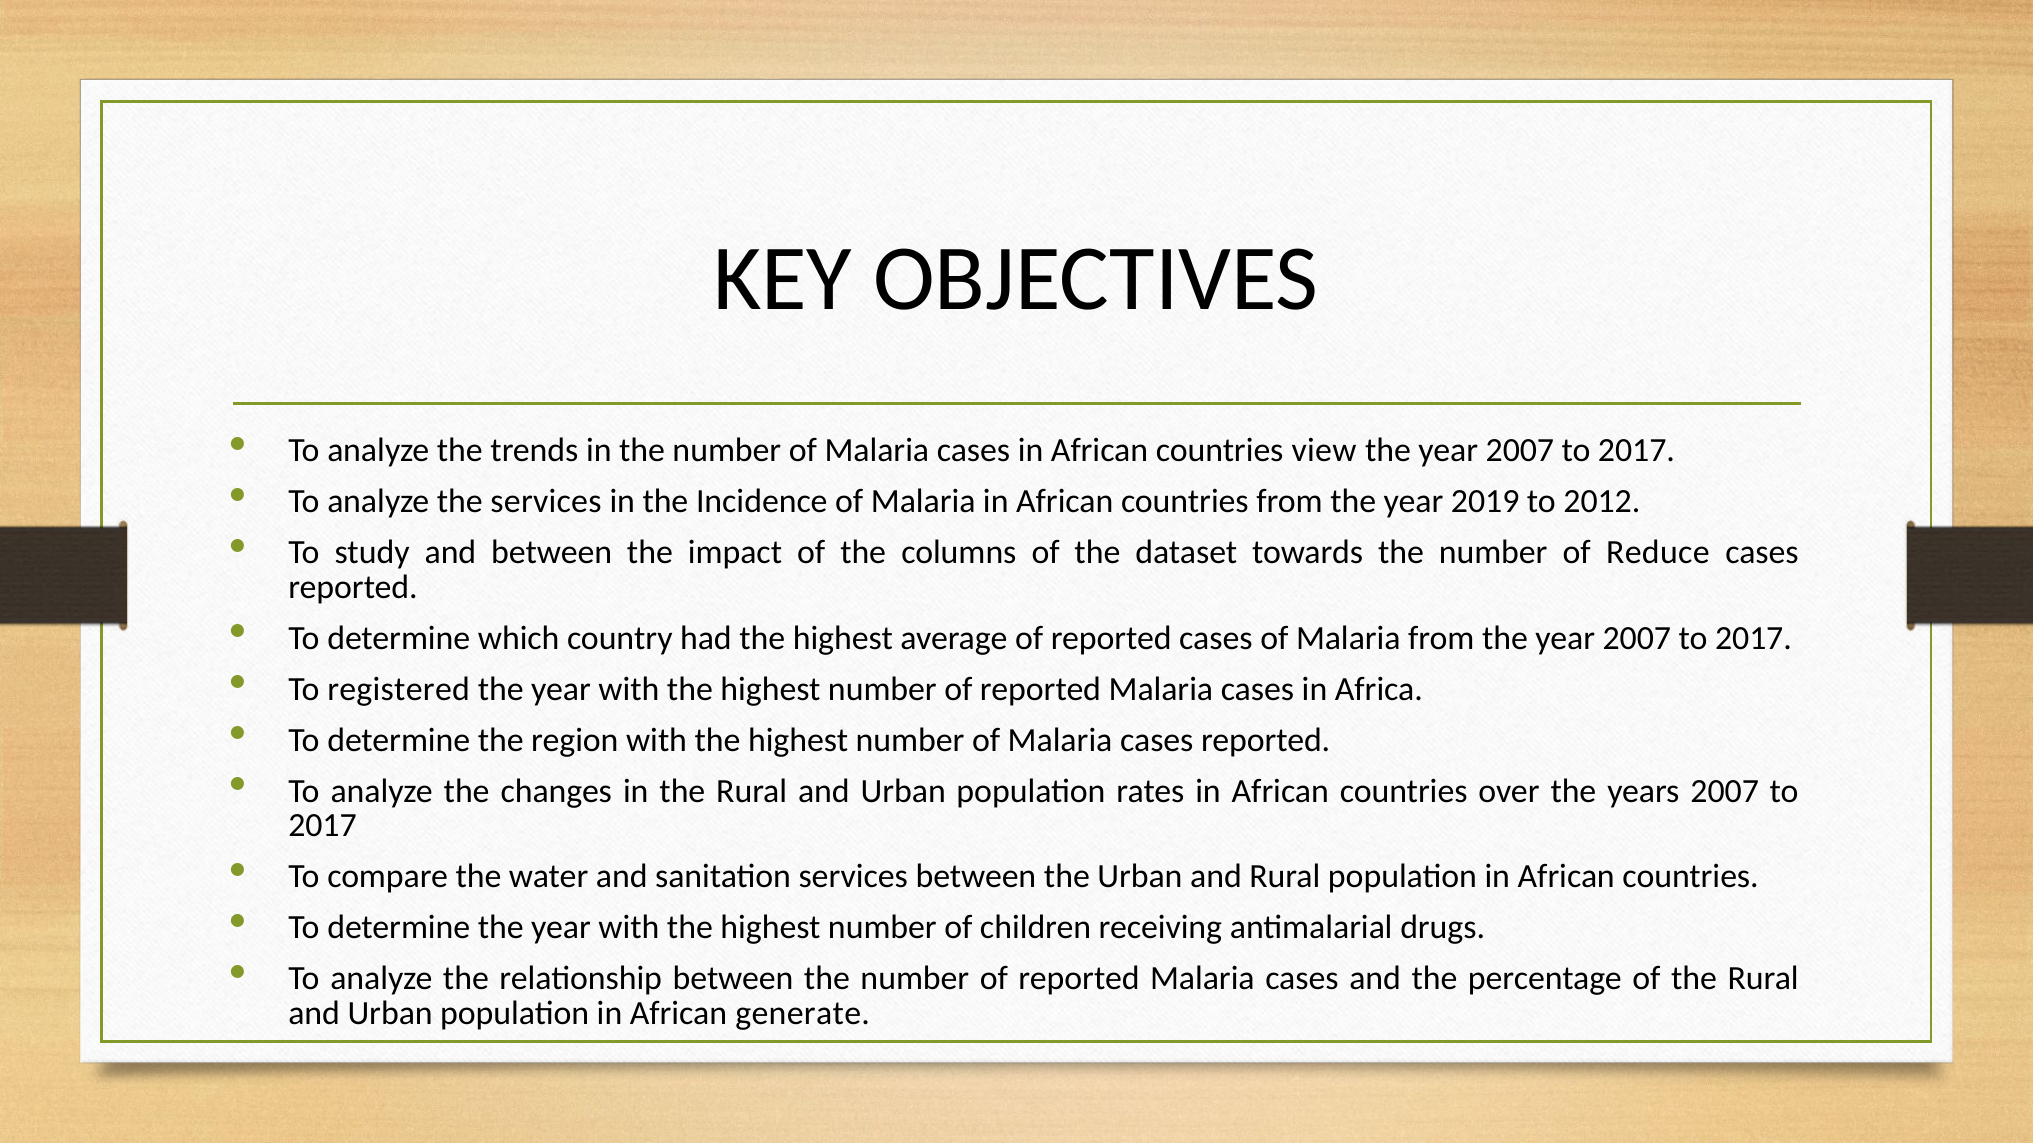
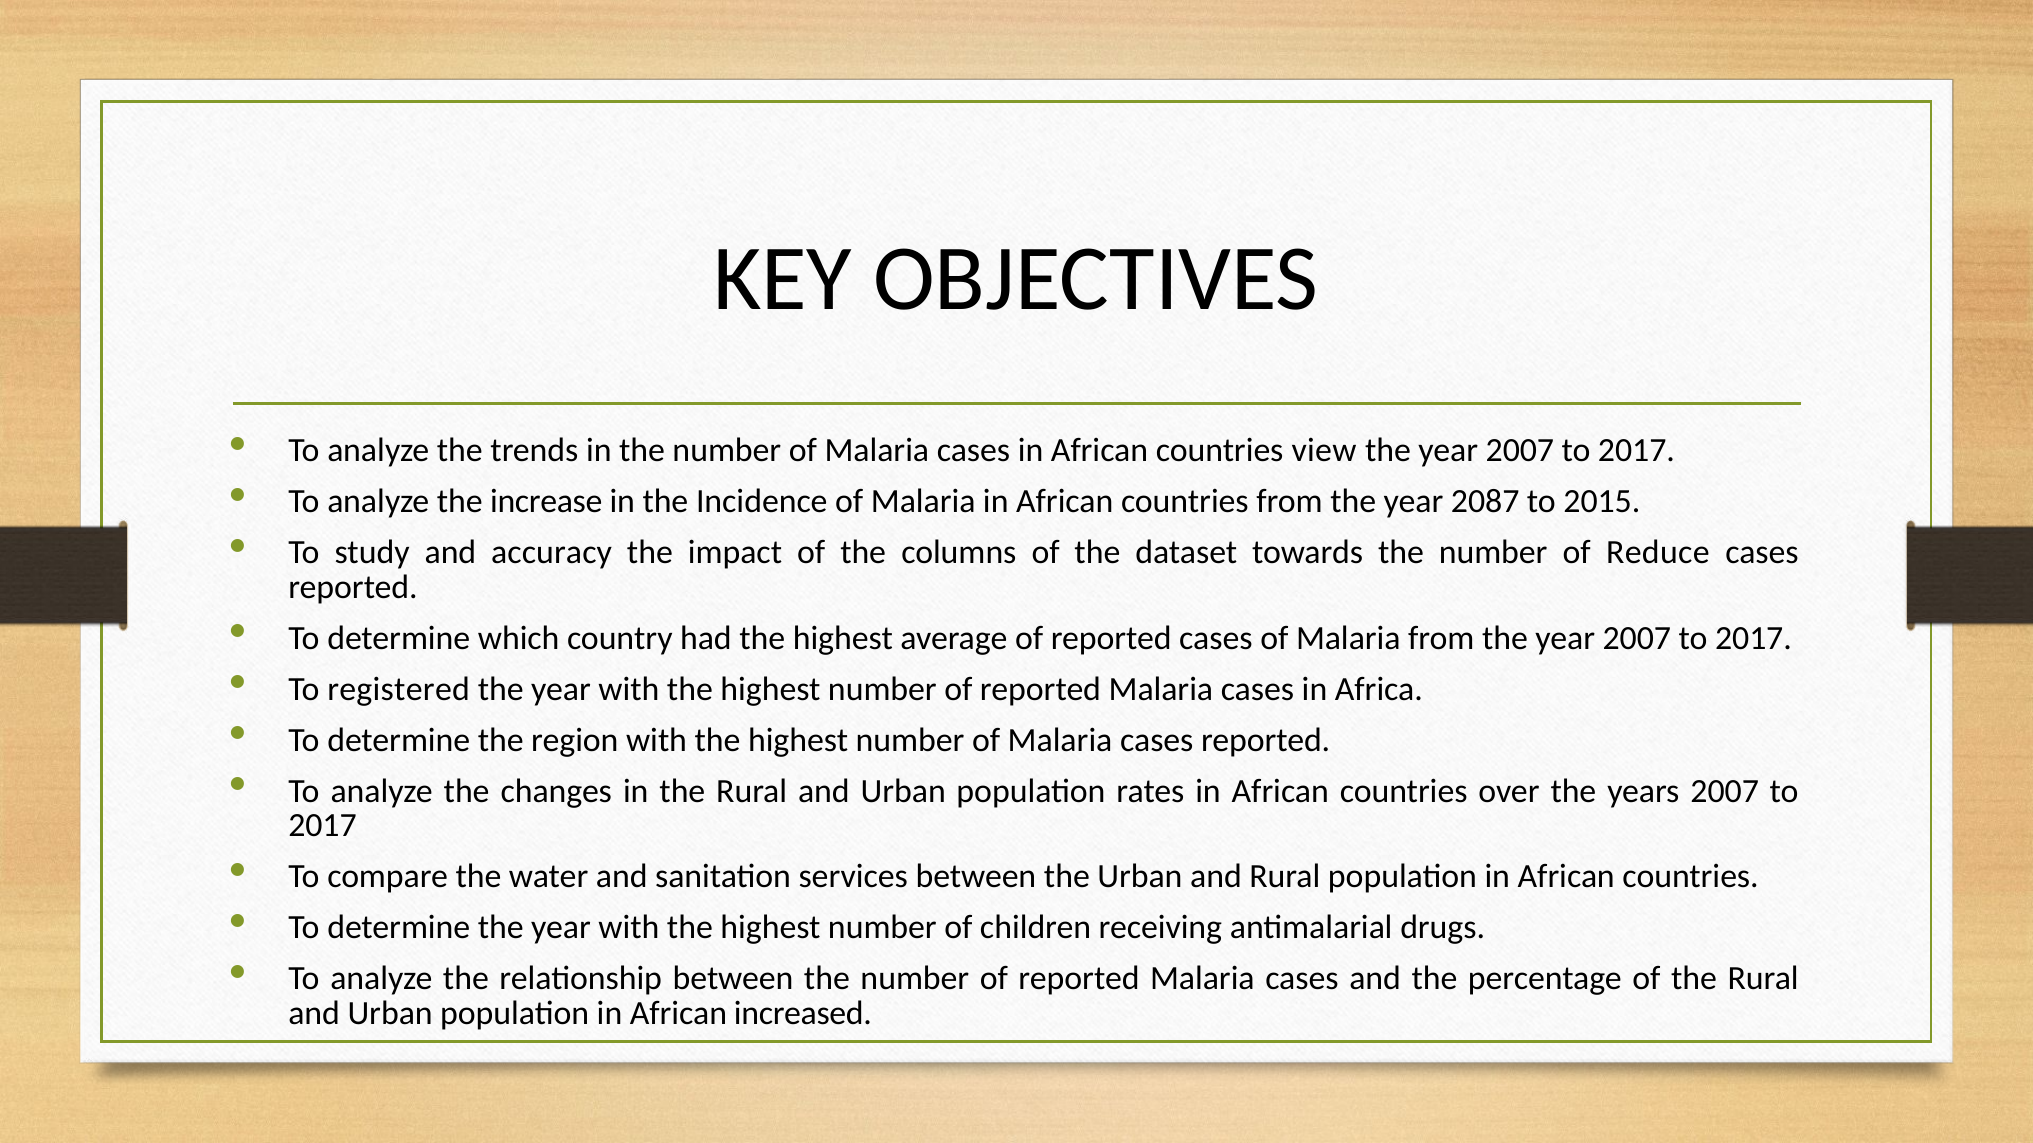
the services: services -> increase (546, 502)
2019: 2019 -> 2087 (1485, 502)
2012: 2012 -> 2015 (1602, 502)
and between: between -> accuracy (552, 553)
generate: generate -> increased (803, 1014)
